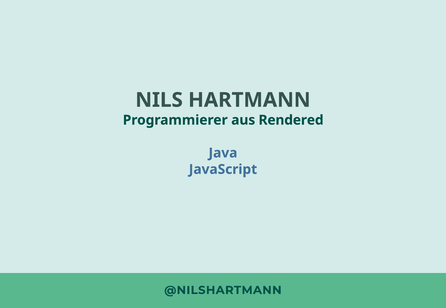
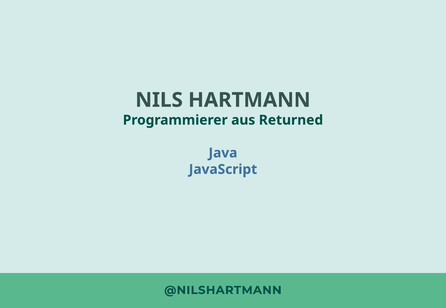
Rendered: Rendered -> Returned (291, 120)
